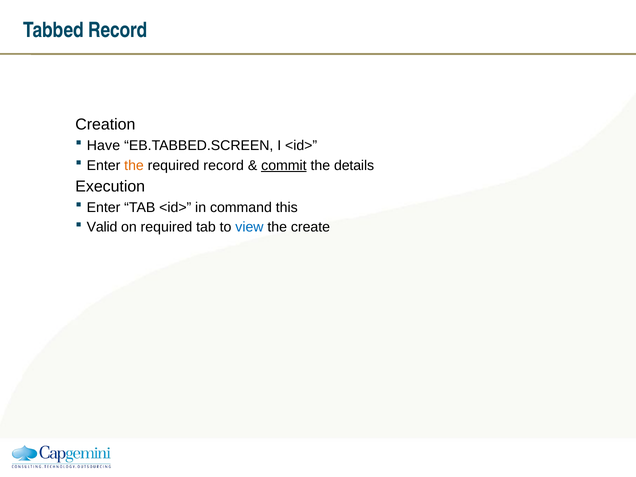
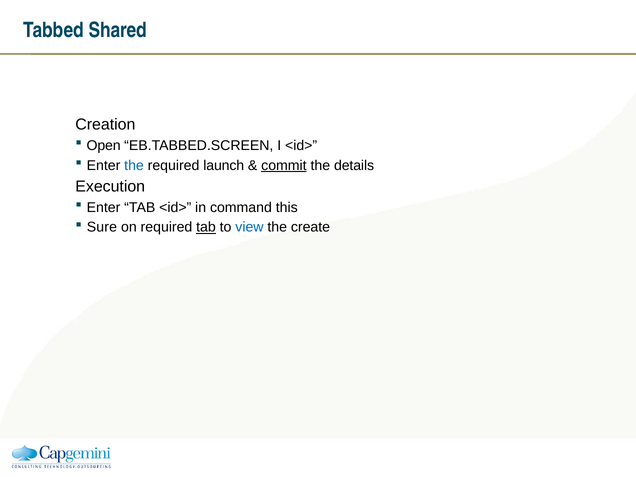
Tabbed Record: Record -> Shared (118, 30)
Have: Have -> Open (104, 146)
the colour: orange -> blue (134, 165)
required record: record -> launch (224, 165)
Valid: Valid -> Sure (102, 227)
tab underline: none -> present (206, 227)
